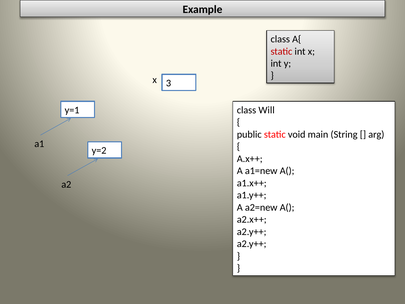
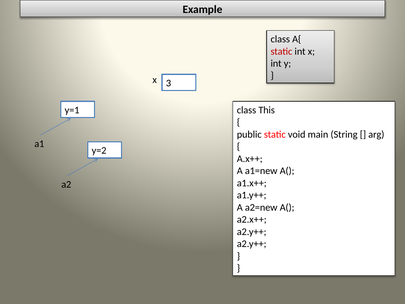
Will: Will -> This (267, 110)
